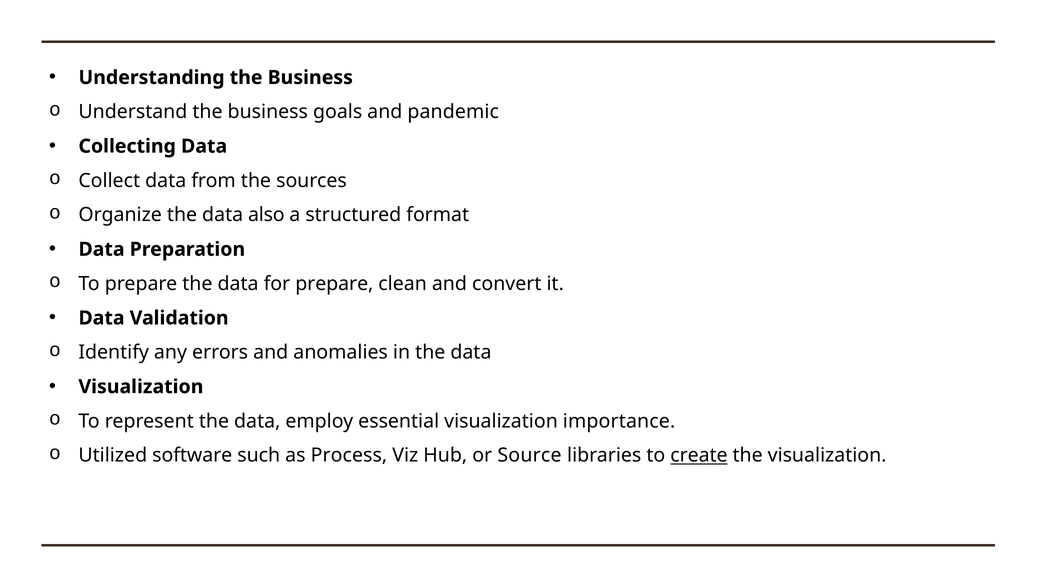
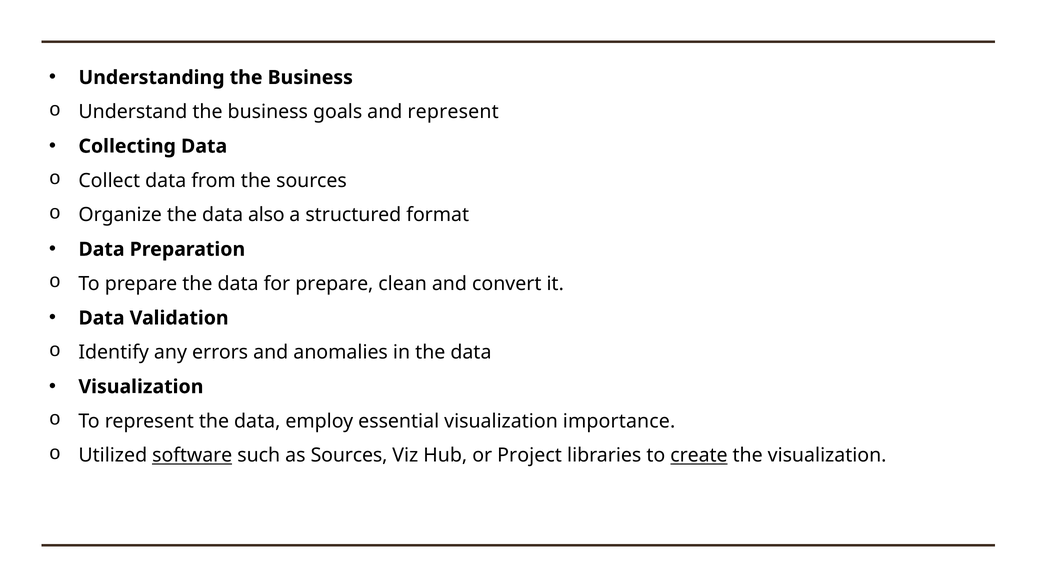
and pandemic: pandemic -> represent (453, 112)
software underline: none -> present (192, 455)
as Process: Process -> Sources (349, 455)
Source: Source -> Project (530, 455)
